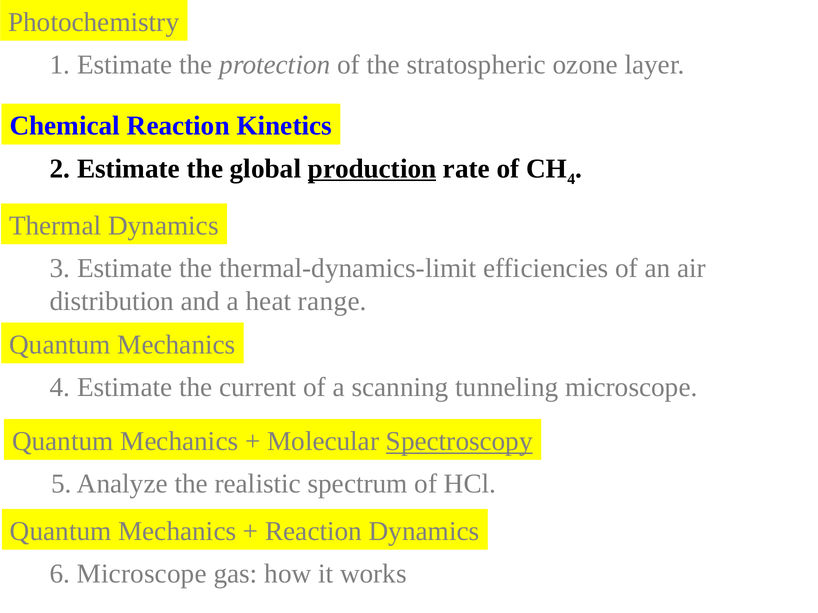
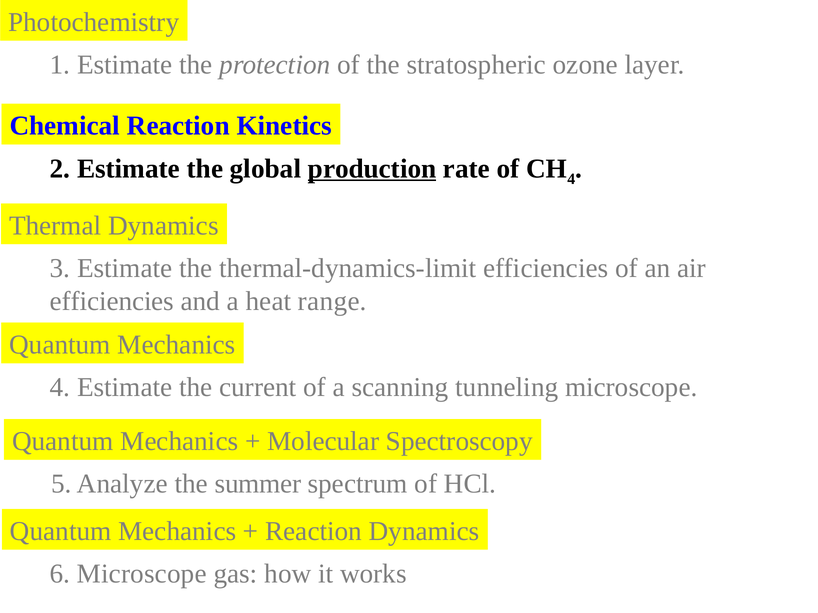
distribution: distribution -> efficiencies (112, 301)
Spectroscopy underline: present -> none (459, 442)
realistic: realistic -> summer (258, 484)
